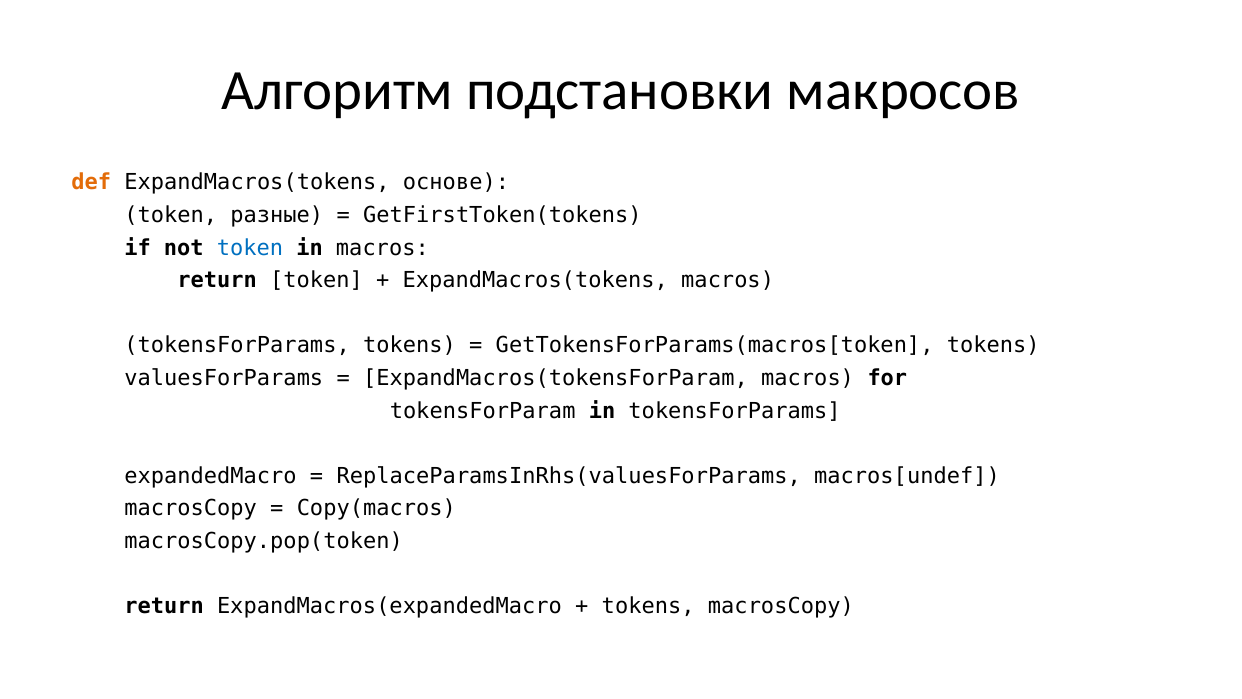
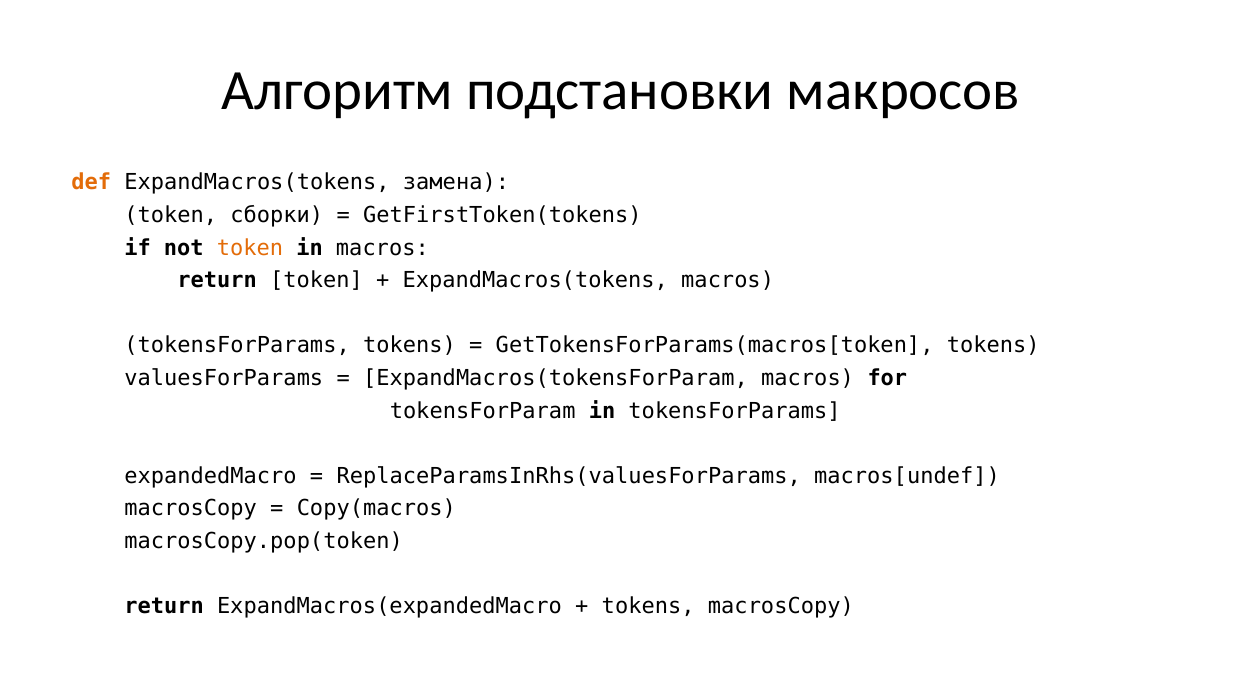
основе: основе -> замена (456, 182)
разные: разные -> сборки (277, 215)
token colour: blue -> orange (250, 248)
